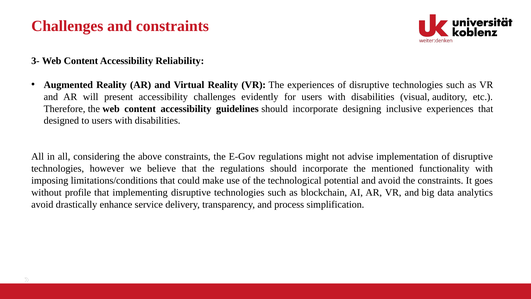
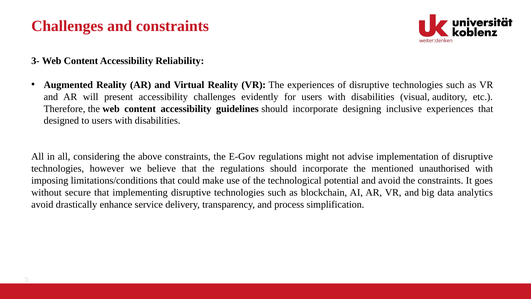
functionality: functionality -> unauthorised (444, 168)
profile: profile -> secure (78, 192)
